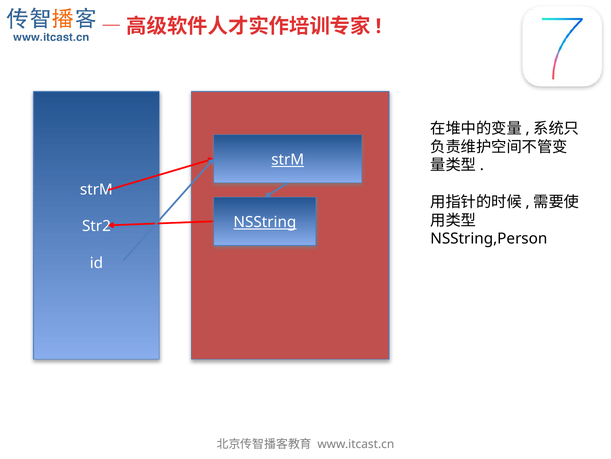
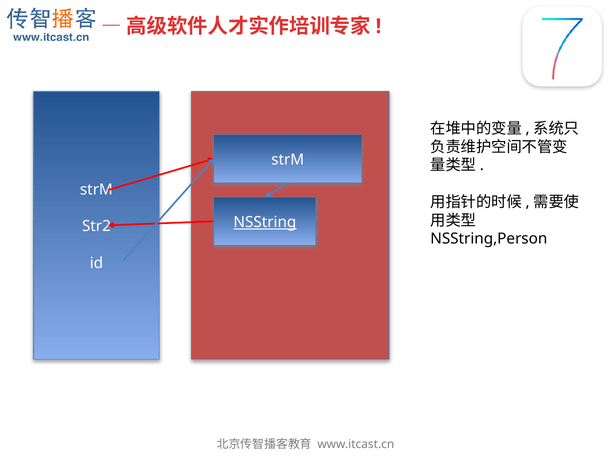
strM underline: present -> none (288, 160)
